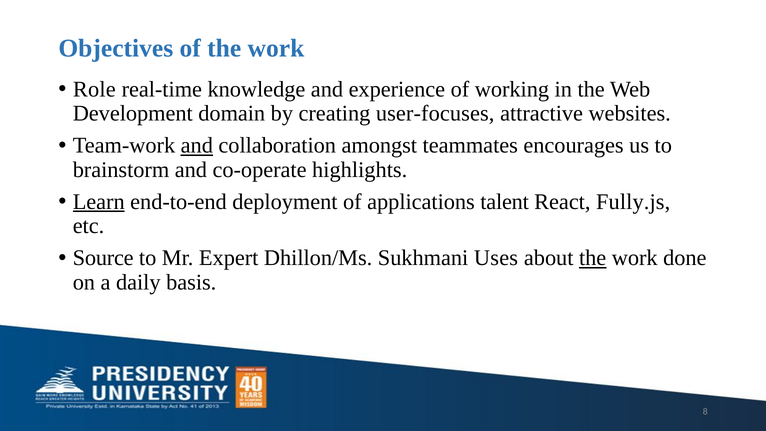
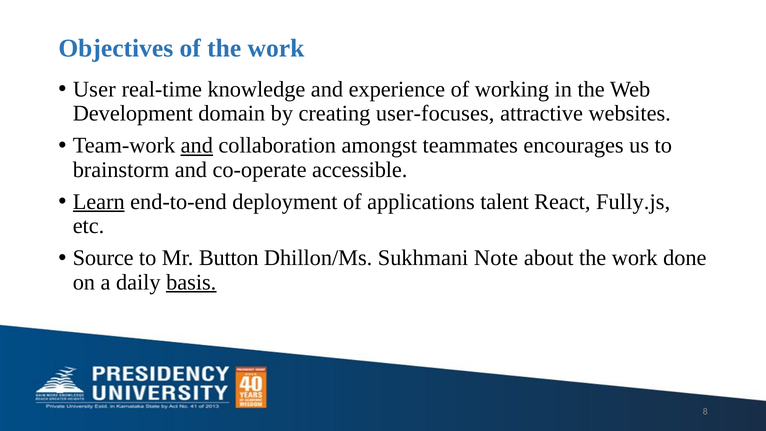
Role: Role -> User (94, 89)
highlights: highlights -> accessible (360, 170)
Expert: Expert -> Button (229, 258)
Uses: Uses -> Note (496, 258)
the underline: present -> none (593, 258)
basis underline: none -> present (191, 282)
